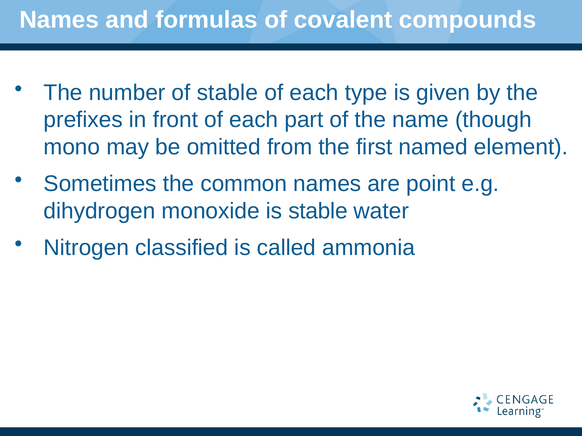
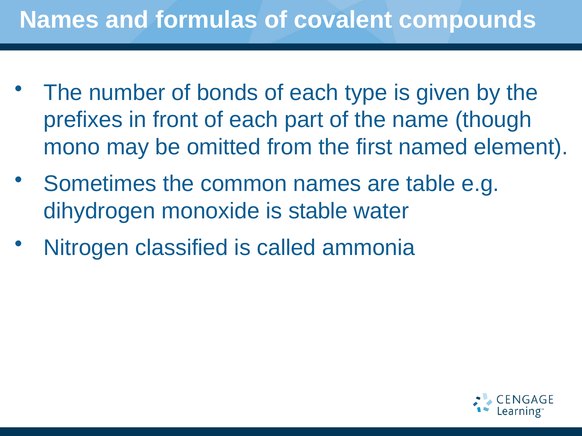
of stable: stable -> bonds (228, 93)
point: point -> table (431, 184)
